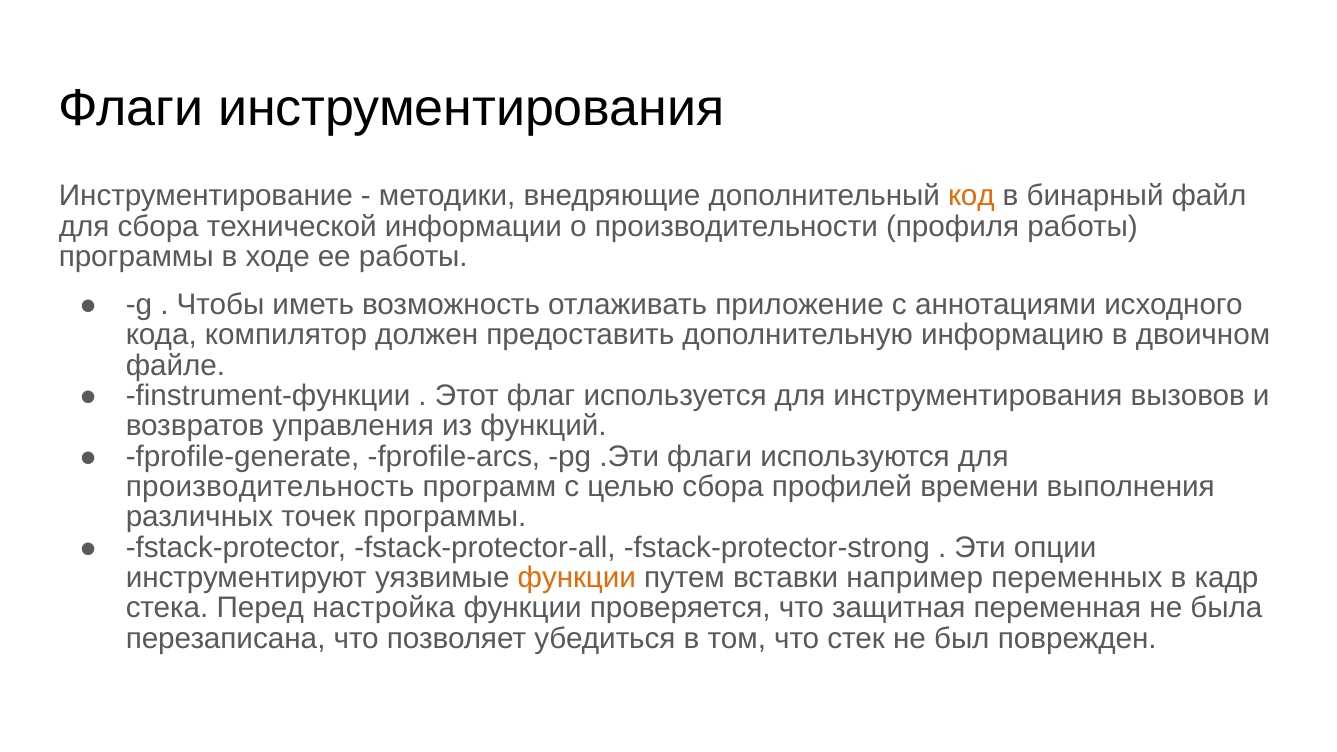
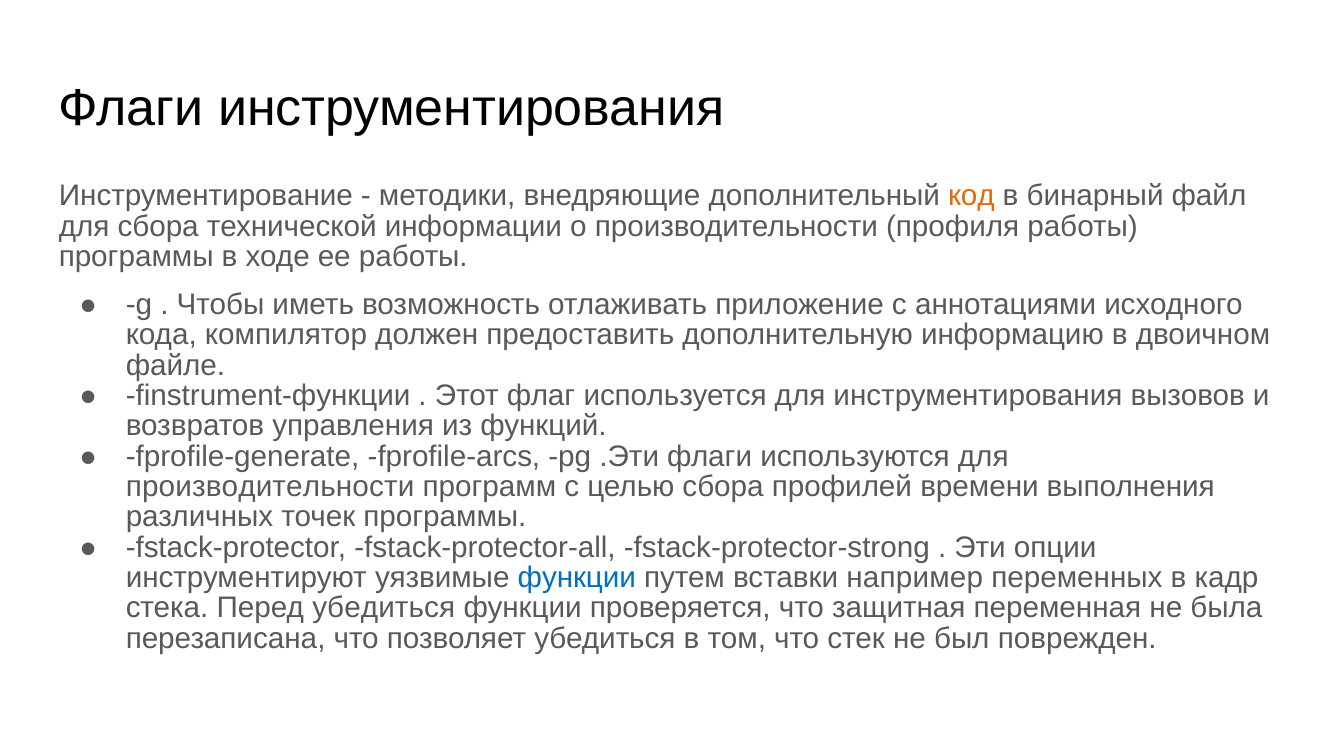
производительность: производительность -> производительности (270, 487)
функции colour: orange -> blue (577, 578)
Перед настройка: настройка -> убедиться (384, 608)
